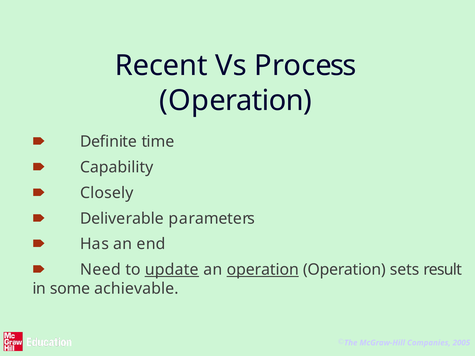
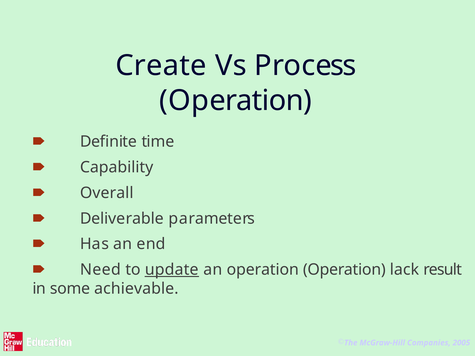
Recent: Recent -> Create (161, 66)
Closely: Closely -> Overall (107, 193)
operation underline: present -> none (263, 270)
sets: sets -> lack (404, 270)
